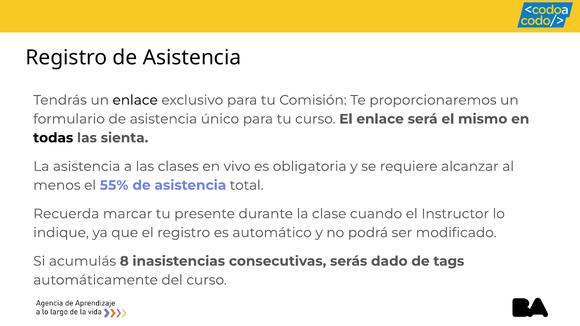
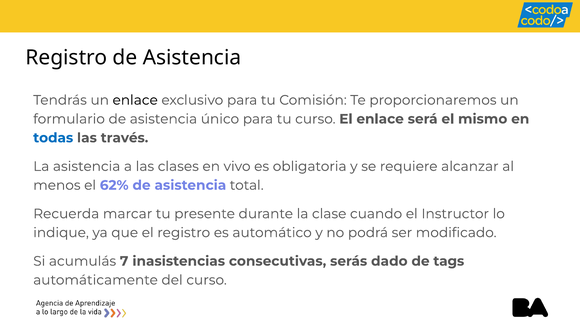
todas colour: black -> blue (53, 138)
sienta: sienta -> través (125, 138)
55%: 55% -> 62% (114, 185)
8: 8 -> 7 (124, 261)
